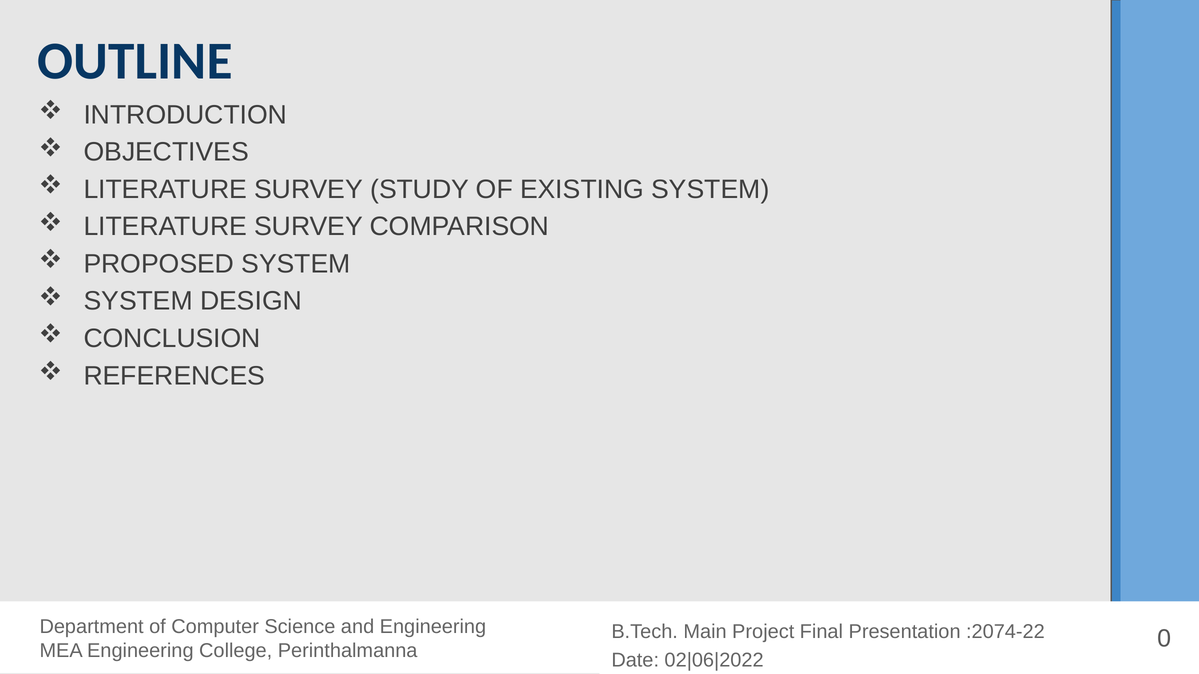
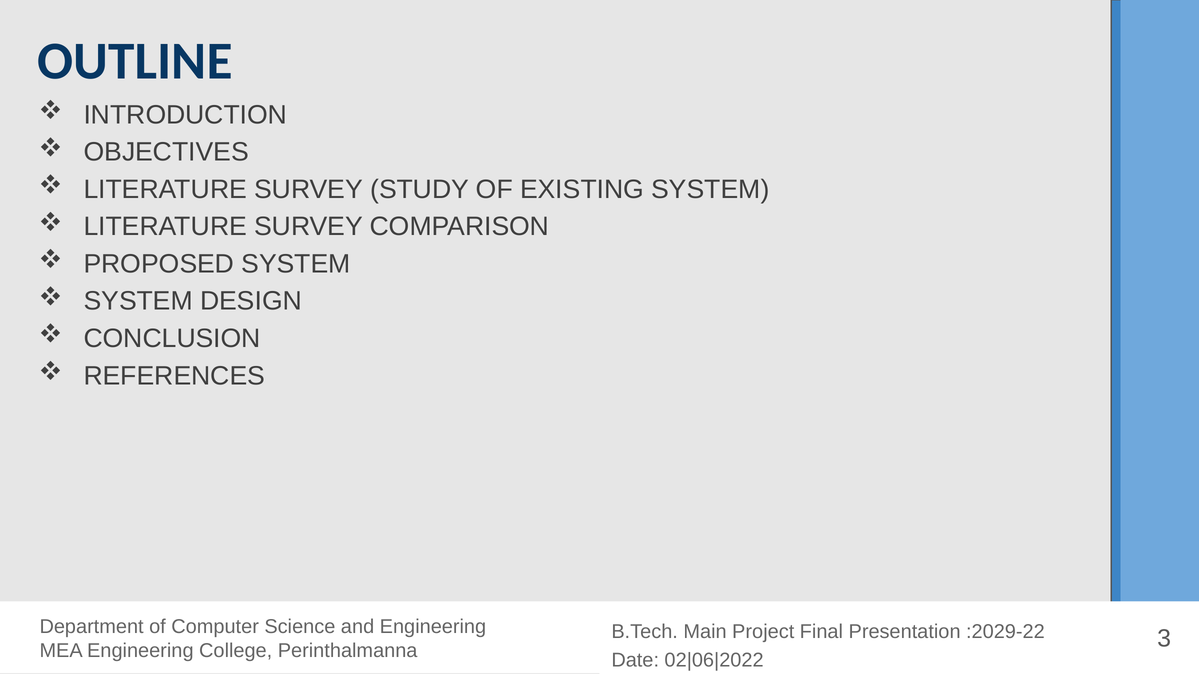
:2074-22: :2074-22 -> :2029-22 (1005, 632)
0: 0 -> 3 (1164, 639)
